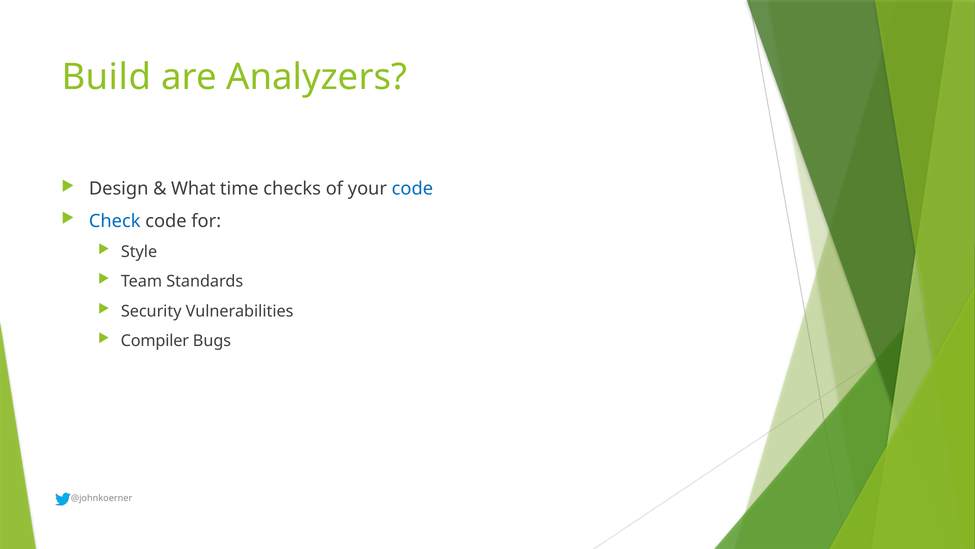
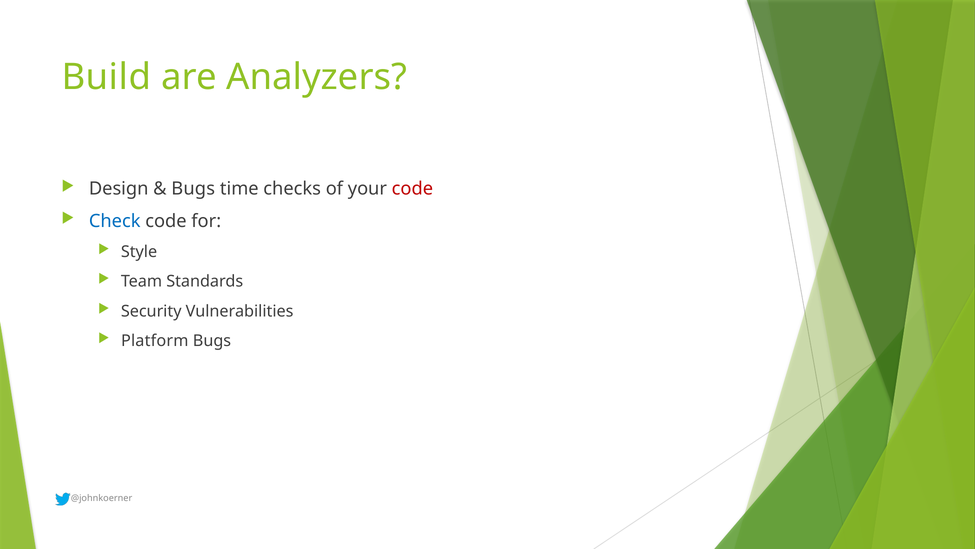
What: What -> Bugs (193, 189)
code colour: blue -> red (412, 189)
Compiler: Compiler -> Platform (155, 340)
